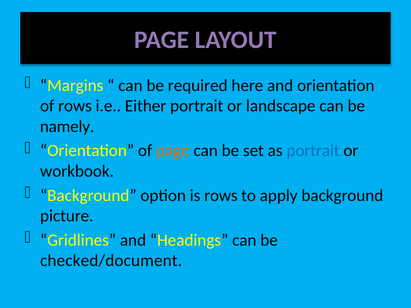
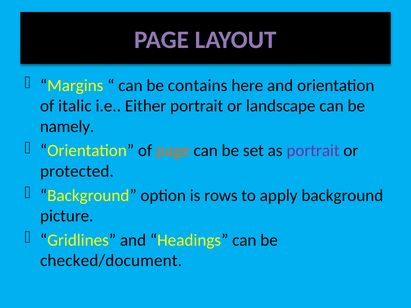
required: required -> contains (198, 85)
of rows: rows -> italic (75, 106)
portrait colour: blue -> purple (313, 151)
workbook: workbook -> protected (77, 171)
